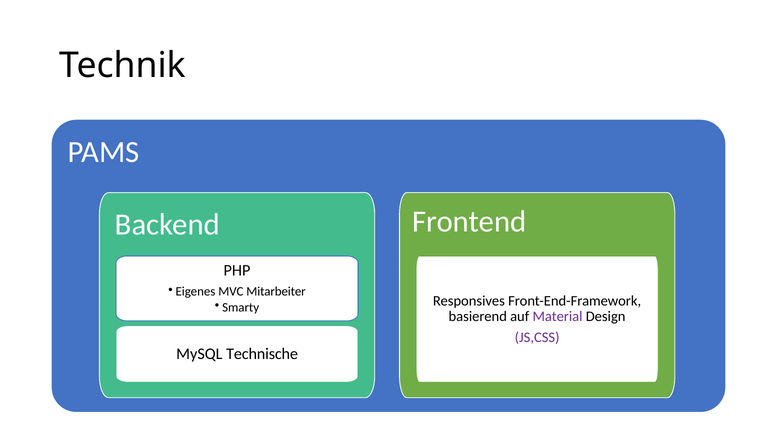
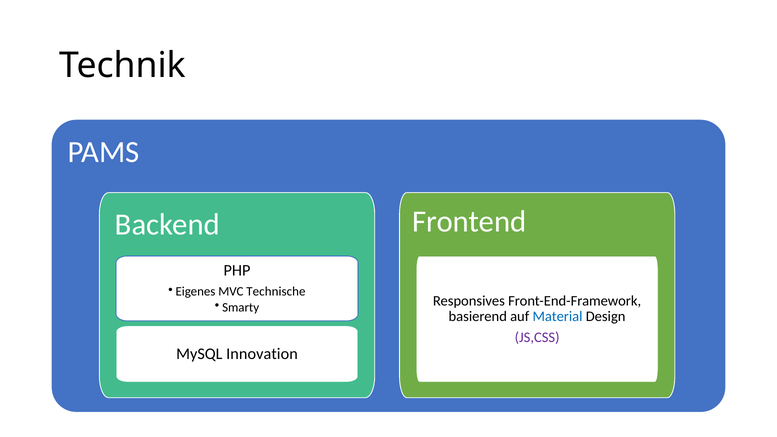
Mitarbeiter: Mitarbeiter -> Technische (276, 292)
Material colour: purple -> blue (557, 317)
Technische: Technische -> Innovation (262, 354)
